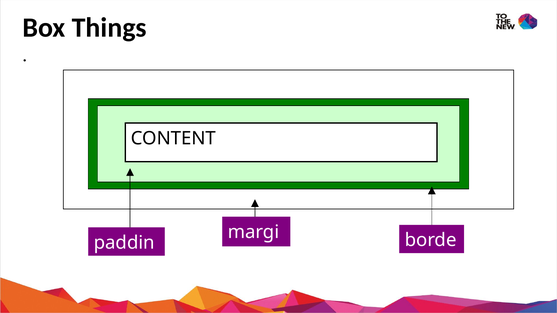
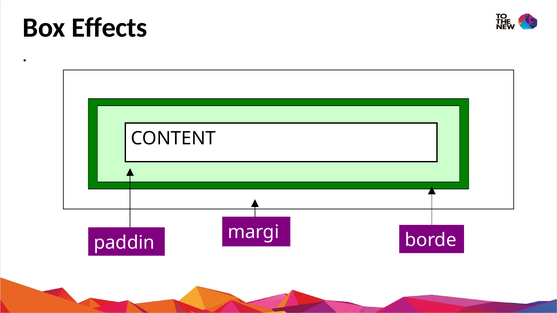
Things: Things -> Effects (109, 28)
